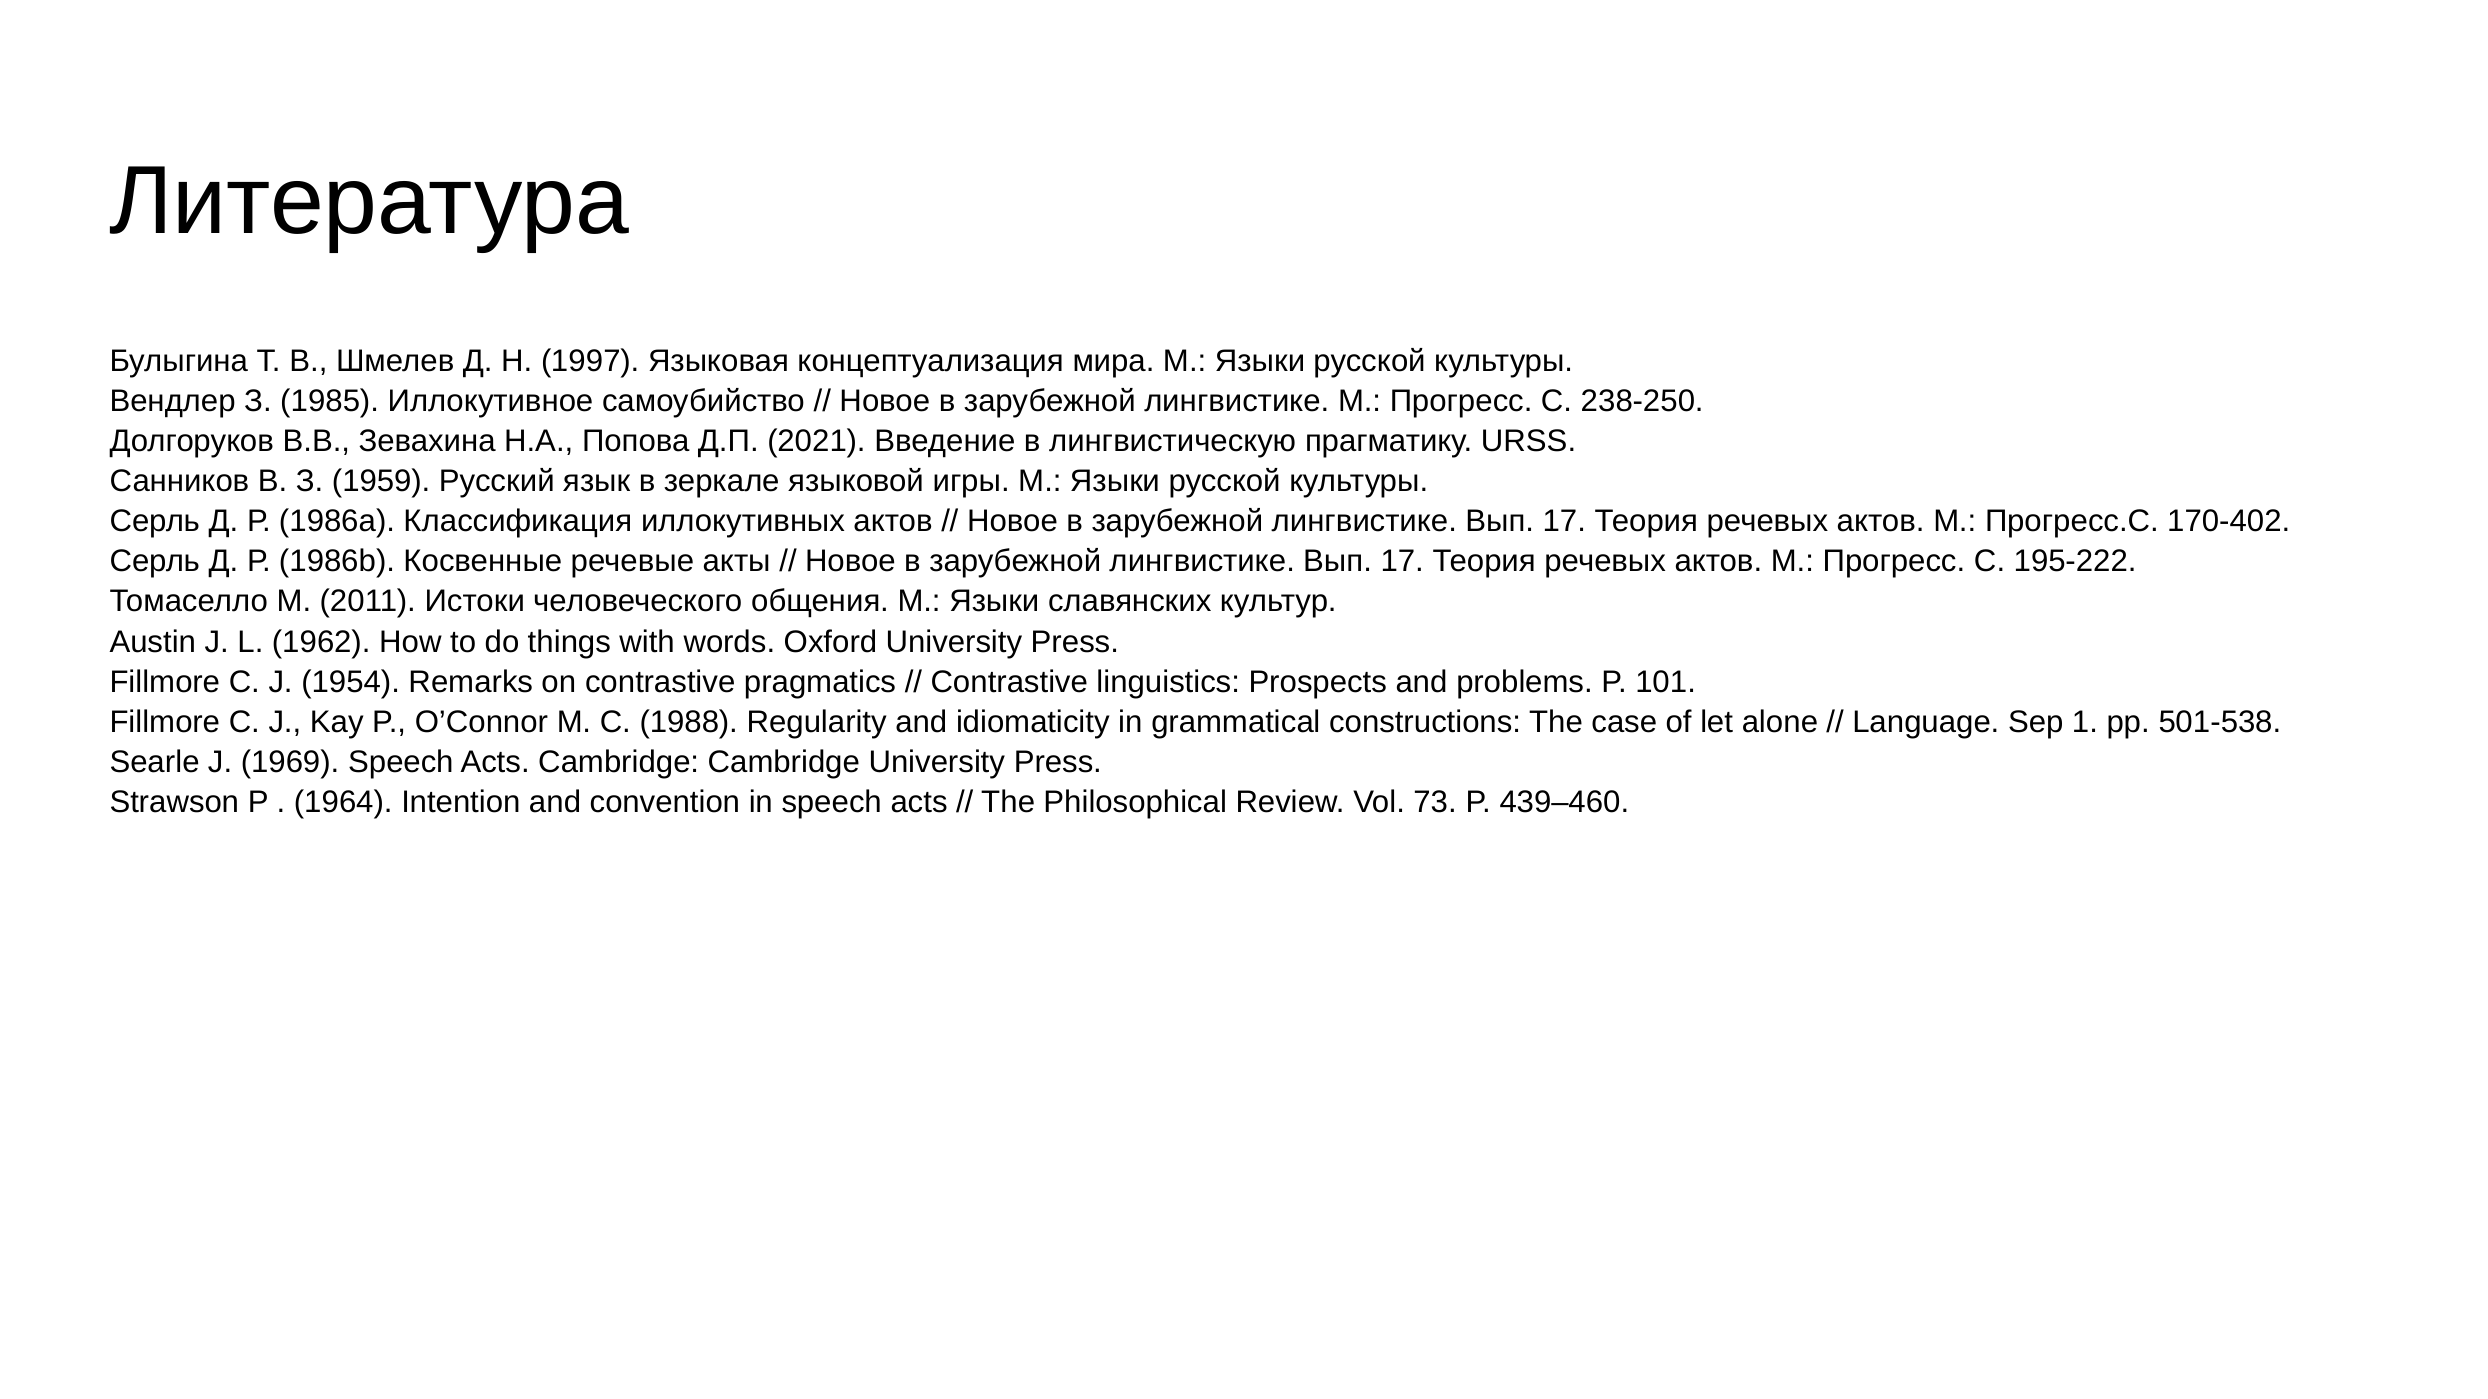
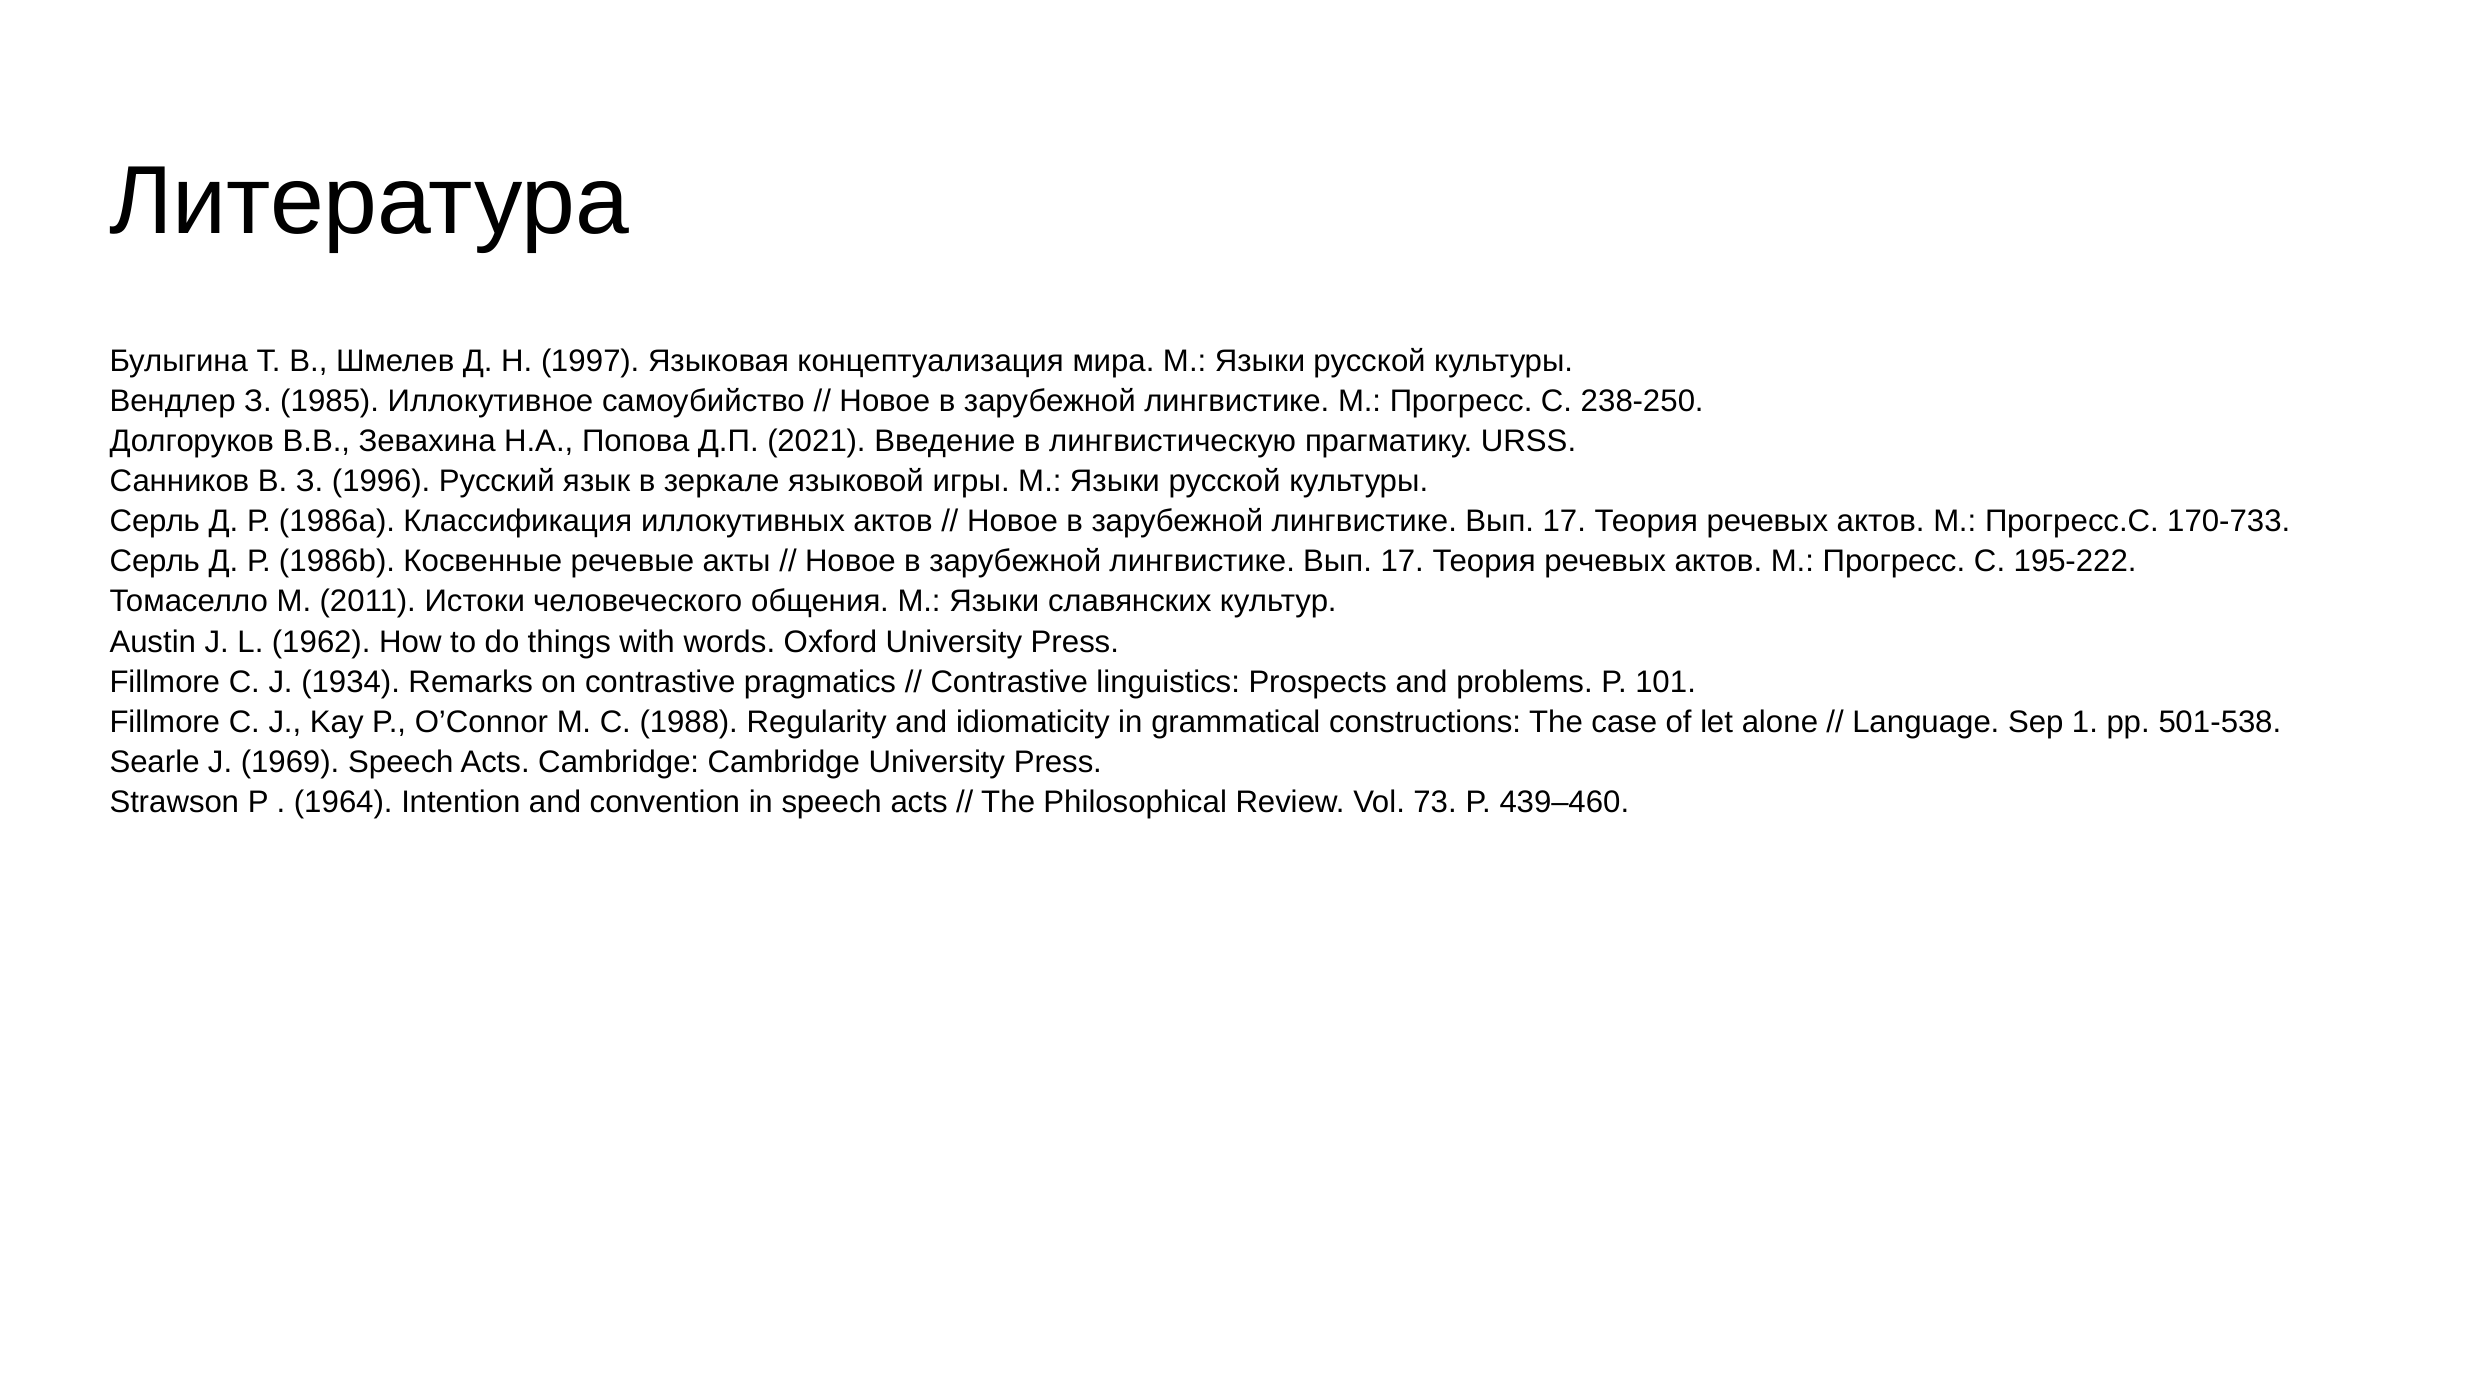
1959: 1959 -> 1996 (381, 482)
170-402: 170-402 -> 170-733 (2229, 522)
1954: 1954 -> 1934 (351, 682)
